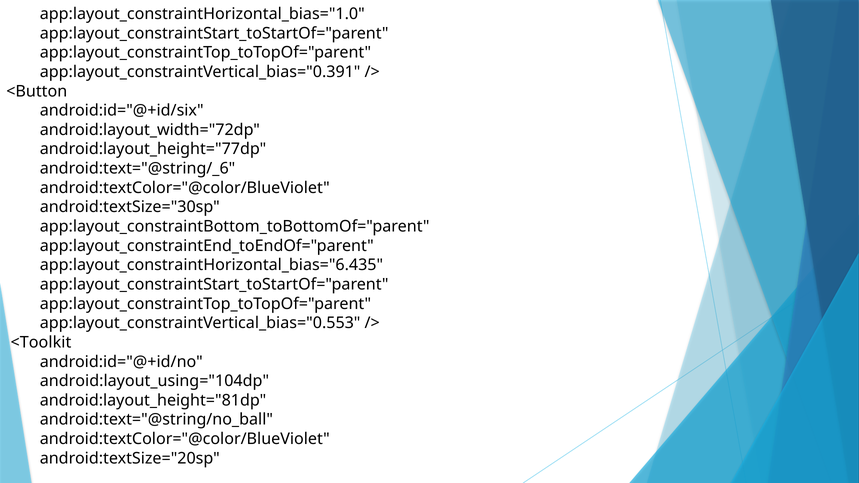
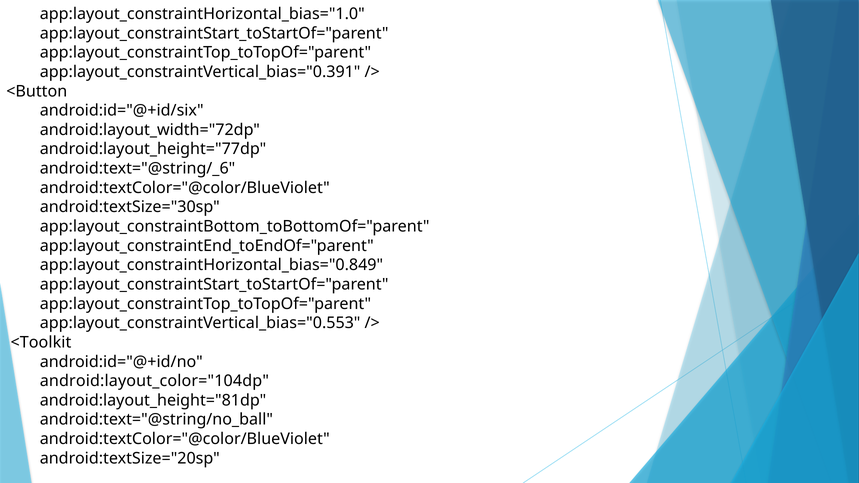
app:layout_constraintHorizontal_bias="6.435: app:layout_constraintHorizontal_bias="6.435 -> app:layout_constraintHorizontal_bias="0.849 (211, 265)
android:layout_using="104dp: android:layout_using="104dp -> android:layout_color="104dp (154, 381)
